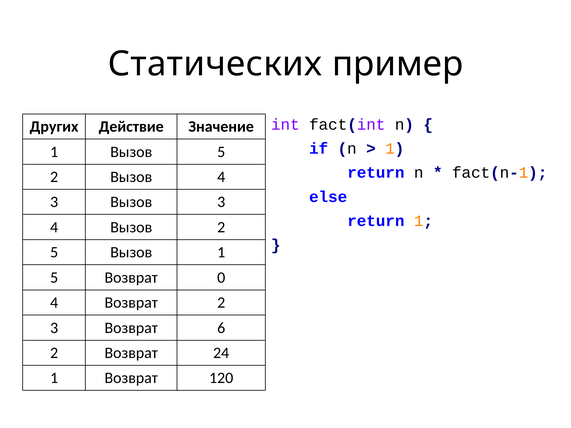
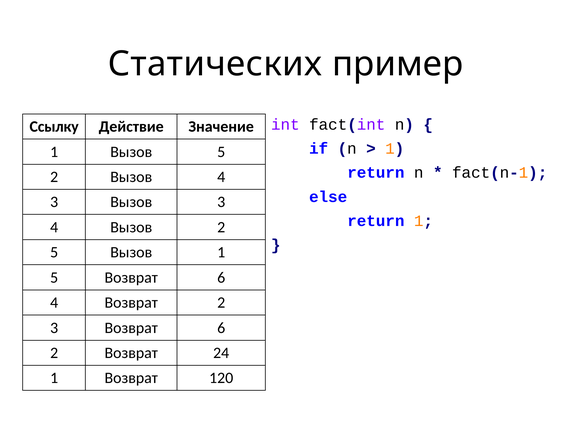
Других: Других -> Ссылку (54, 127)
5 Возврат 0: 0 -> 6 (221, 278)
